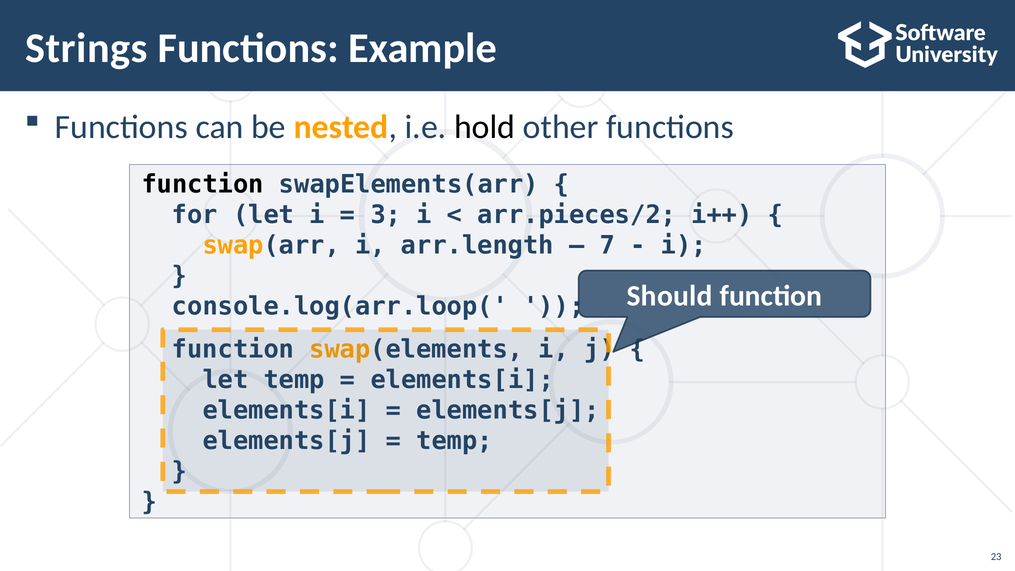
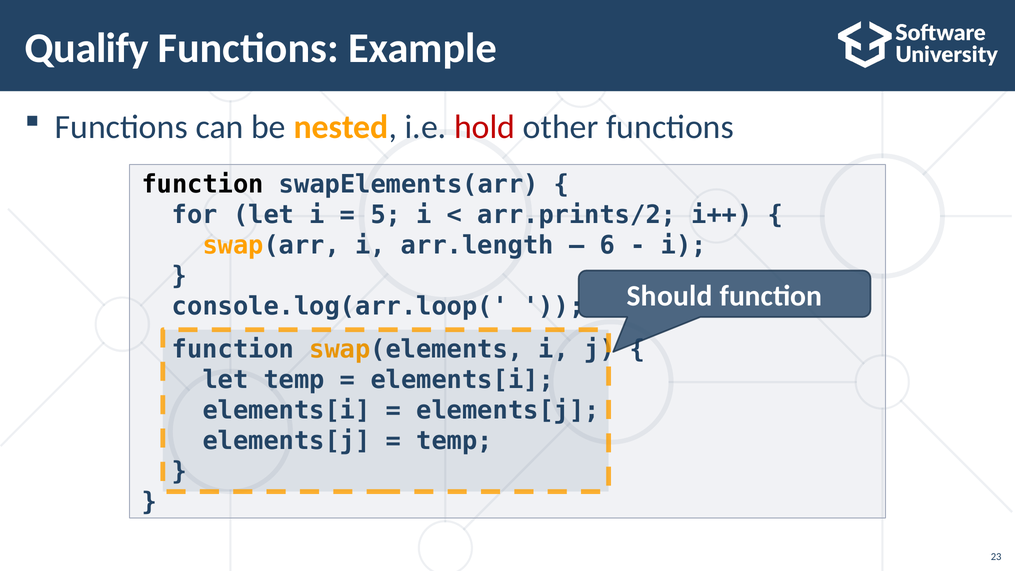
Strings: Strings -> Qualify (87, 48)
hold colour: black -> red (485, 127)
3: 3 -> 5 (386, 215)
arr.pieces/2: arr.pieces/2 -> arr.prints/2 (577, 215)
7: 7 -> 6 (607, 245)
